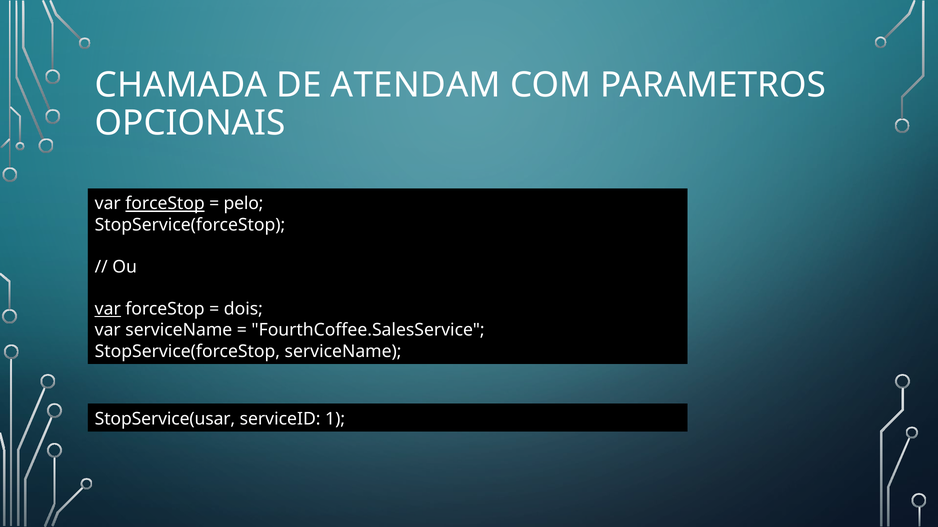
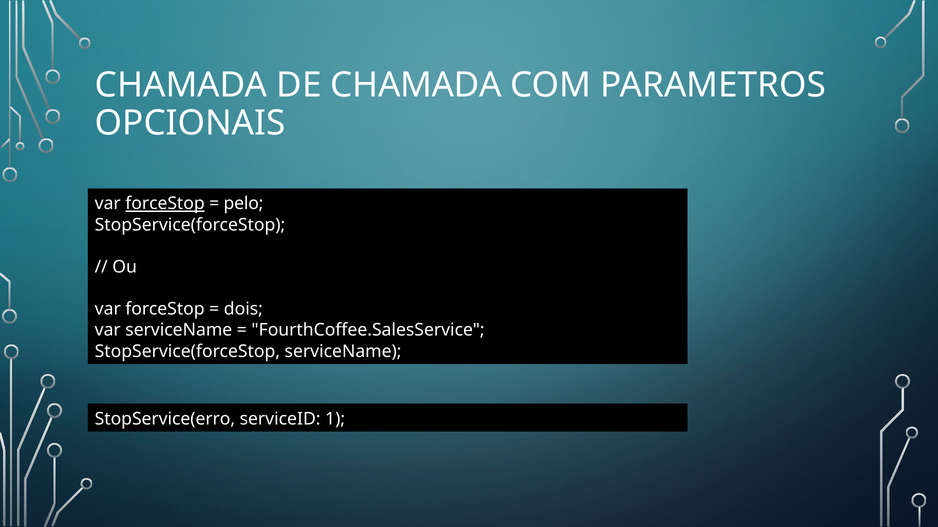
DE ATENDAM: ATENDAM -> CHAMADA (416, 85)
var underline: present -> none (108, 309)
StopService(usar: StopService(usar -> StopService(erro (165, 419)
